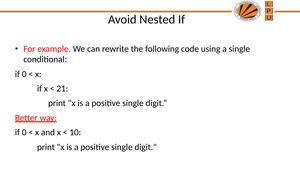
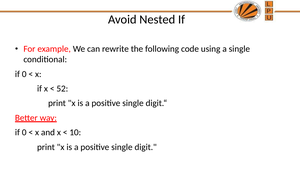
21: 21 -> 52 (62, 89)
